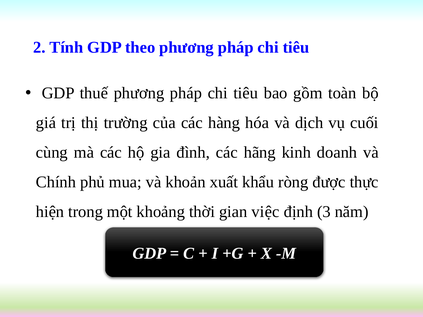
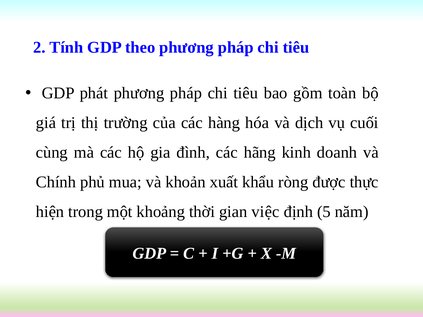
thuế: thuế -> phát (94, 93)
3: 3 -> 5 (324, 212)
